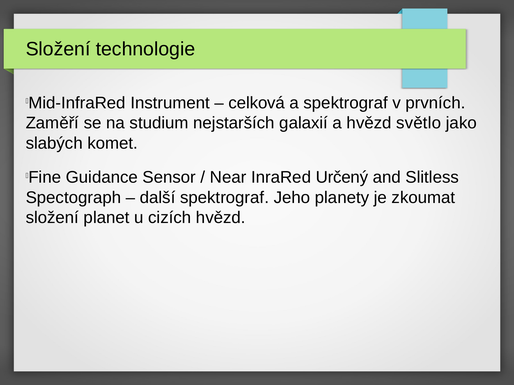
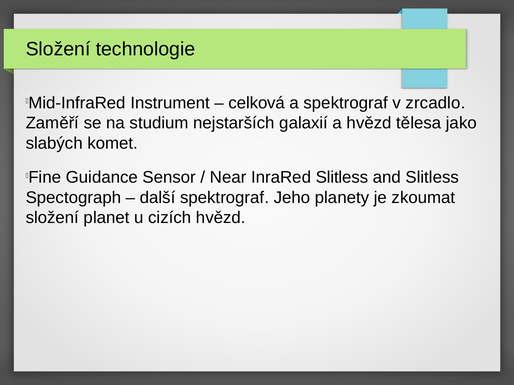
prvních: prvních -> zrcadlo (435, 103)
světlo: světlo -> tělesa (419, 123)
InraRed Určený: Určený -> Slitless (342, 178)
